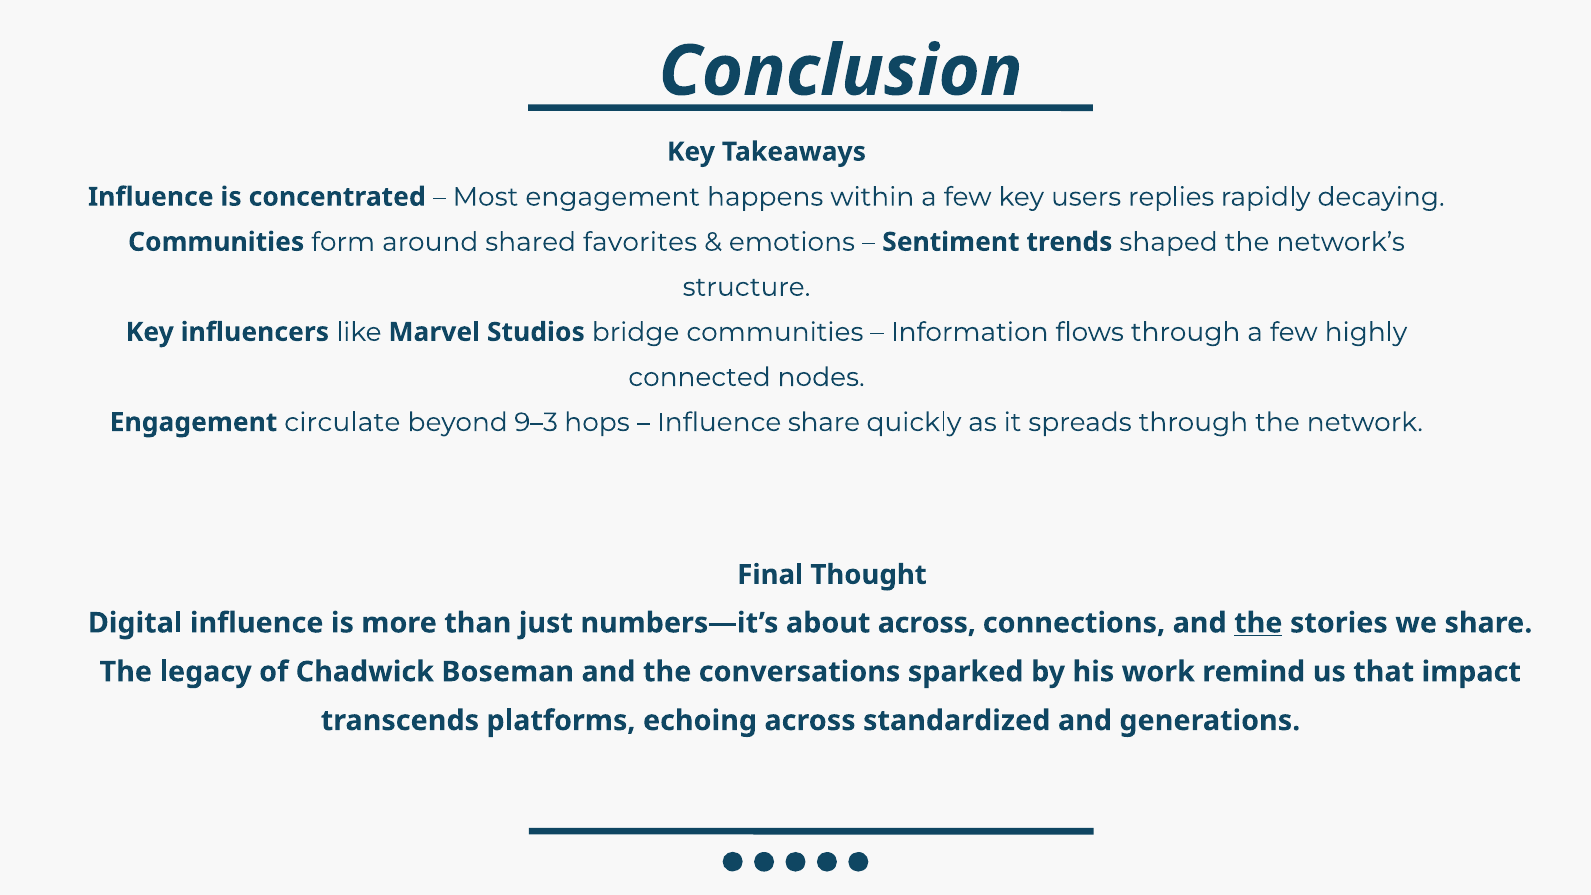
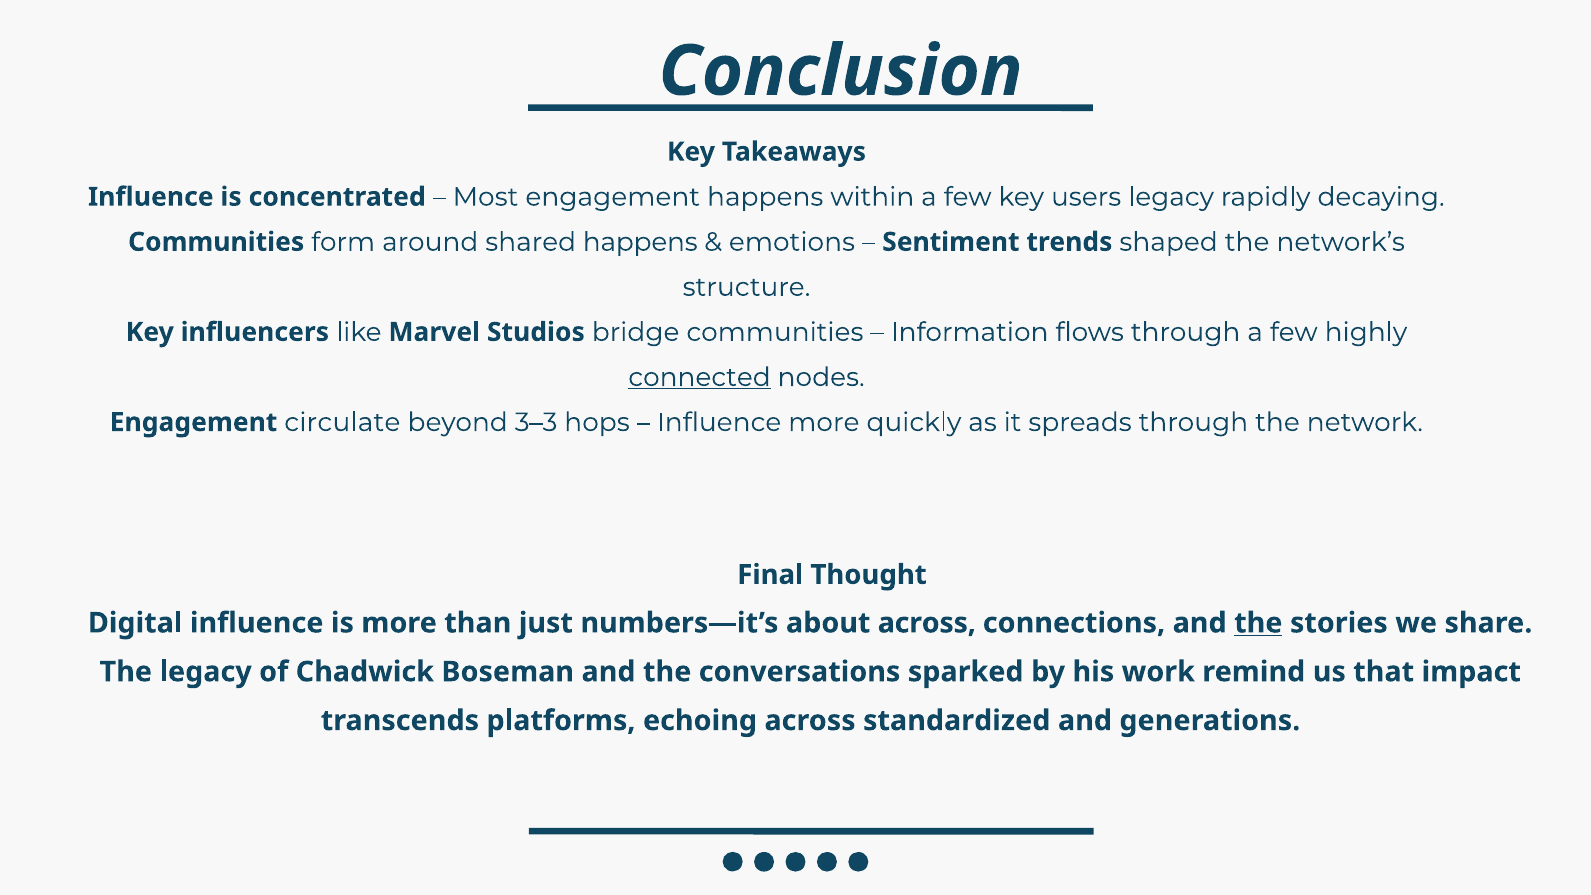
users replies: replies -> legacy (1171, 197)
shared favorites: favorites -> happens (640, 242)
connected underline: none -> present (699, 377)
9–3: 9–3 -> 3–3 (536, 422)
Influence share: share -> more (824, 422)
